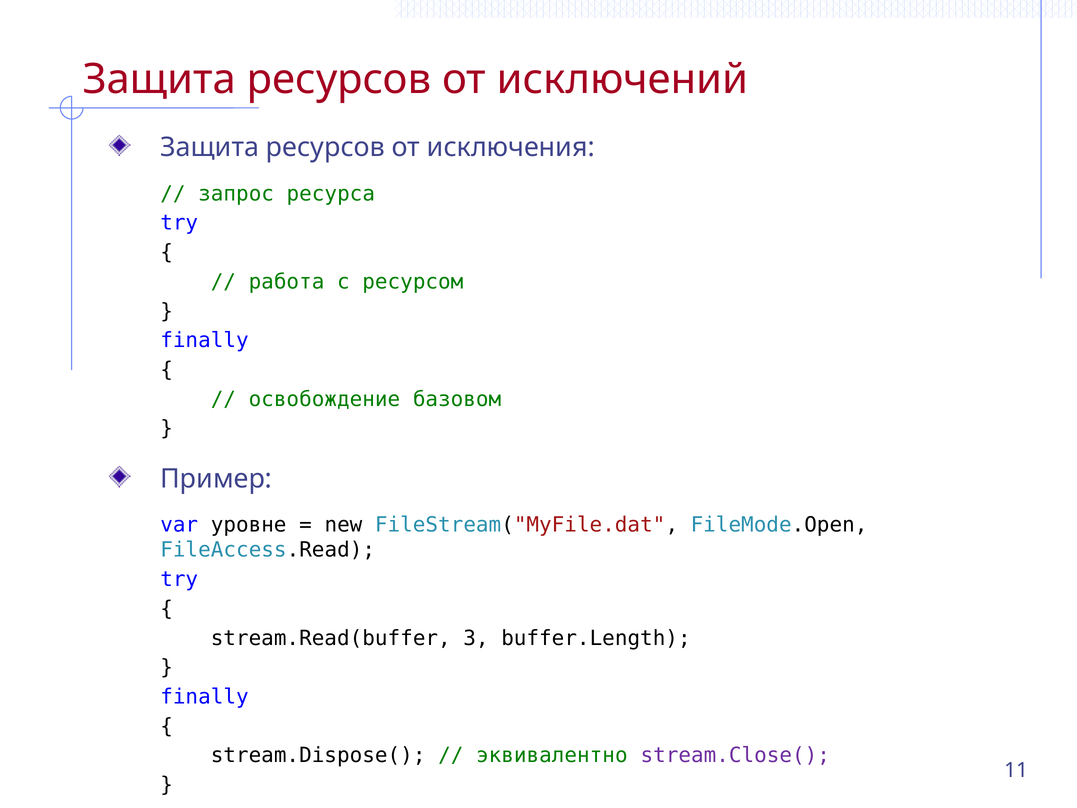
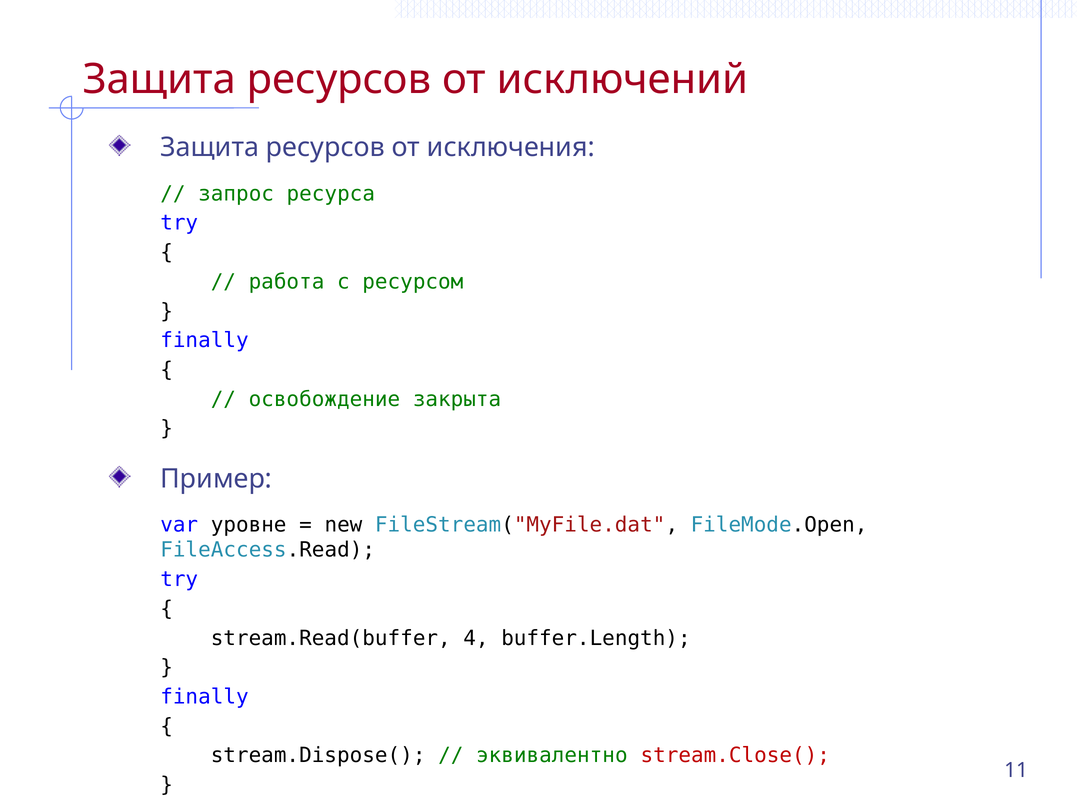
базовом: базовом -> закрыта (457, 399)
3: 3 -> 4 (476, 638)
stream.Close( colour: purple -> red (735, 755)
